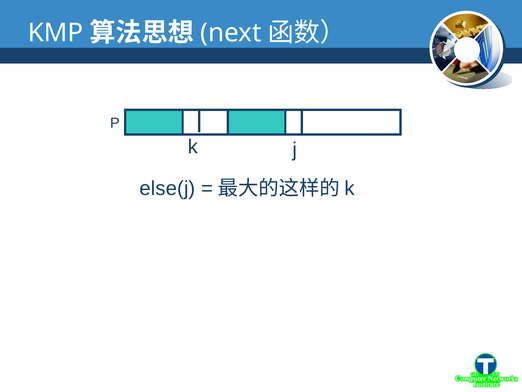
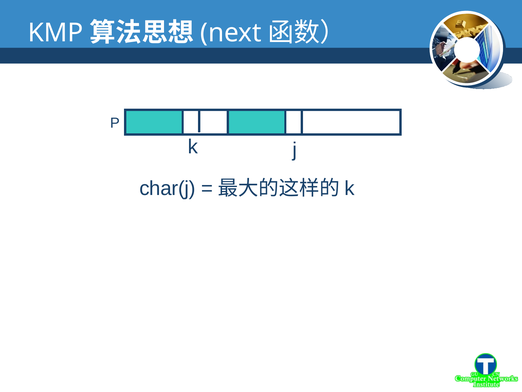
else(j: else(j -> char(j (168, 188)
